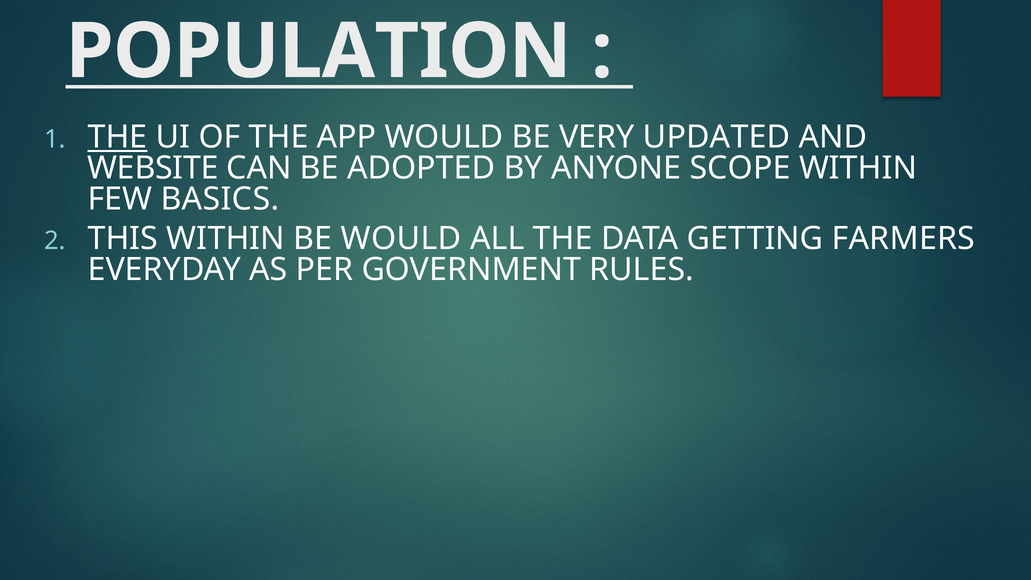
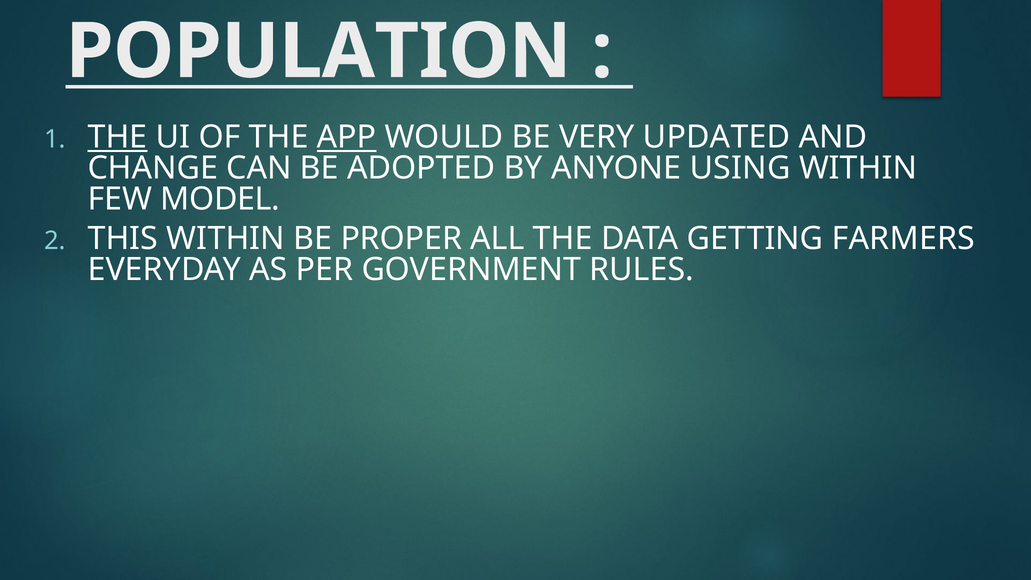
APP underline: none -> present (347, 137)
WEBSITE: WEBSITE -> CHANGE (153, 168)
SCOPE: SCOPE -> USING (740, 168)
BASICS: BASICS -> MODEL (220, 199)
BE WOULD: WOULD -> PROPER (401, 238)
